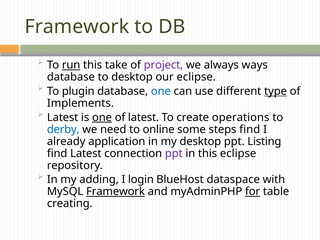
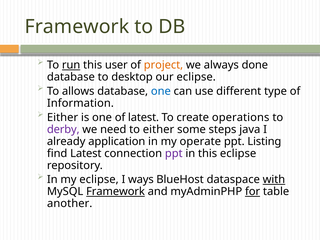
take: take -> user (116, 65)
project colour: purple -> orange (163, 65)
ways: ways -> done (255, 65)
plugin: plugin -> allows (78, 91)
type underline: present -> none (276, 91)
Implements: Implements -> Information (80, 103)
Latest: Latest -> Either (63, 117)
one underline: present -> none (102, 117)
derby colour: blue -> purple (63, 129)
to online: online -> either (158, 129)
steps find: find -> java (250, 129)
my desktop: desktop -> operate (200, 141)
my adding: adding -> eclipse (99, 180)
login: login -> ways (141, 180)
with underline: none -> present (274, 180)
creating: creating -> another (70, 204)
